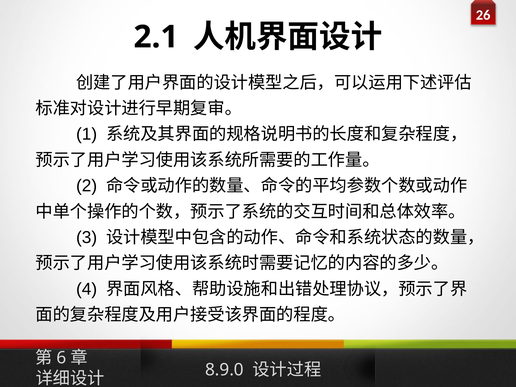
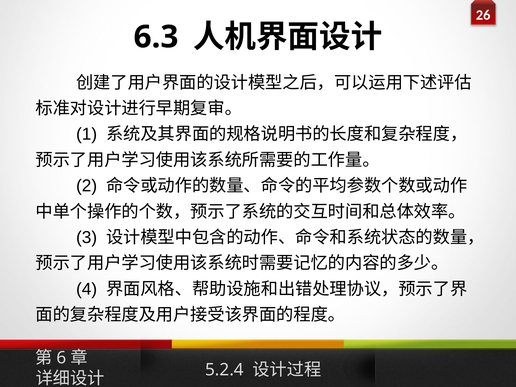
2.1: 2.1 -> 6.3 (156, 37)
8.9.0: 8.9.0 -> 5.2.4 (224, 370)
